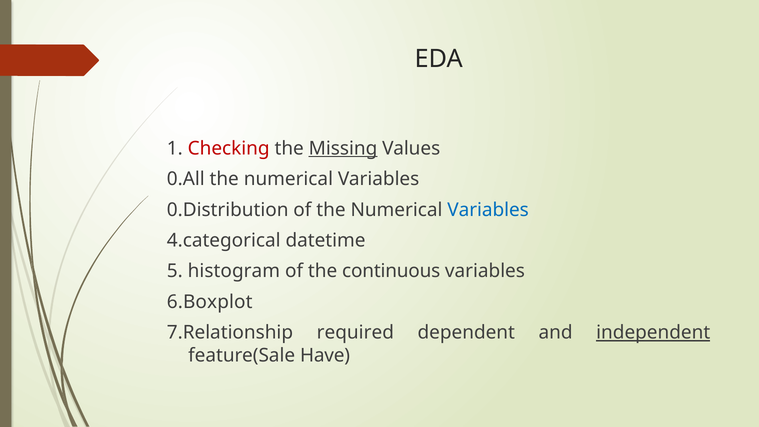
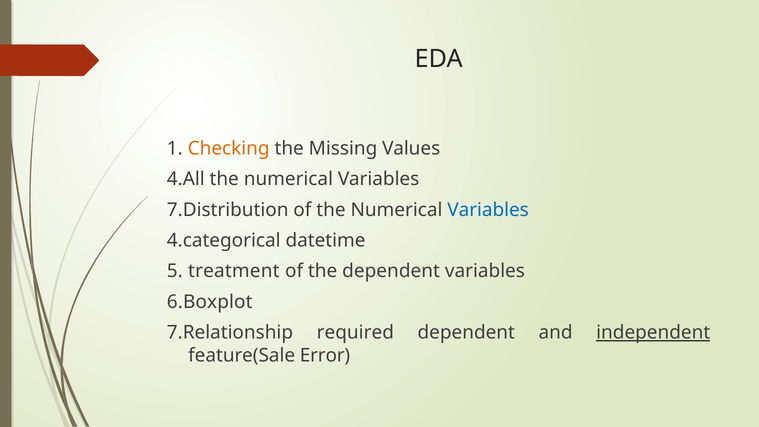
Checking colour: red -> orange (229, 148)
Missing underline: present -> none (343, 148)
0.All: 0.All -> 4.All (186, 179)
0.Distribution: 0.Distribution -> 7.Distribution (228, 210)
histogram: histogram -> treatment (234, 271)
the continuous: continuous -> dependent (391, 271)
Have: Have -> Error (325, 355)
